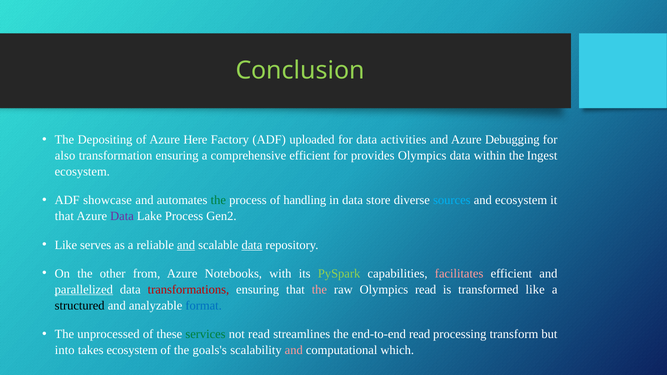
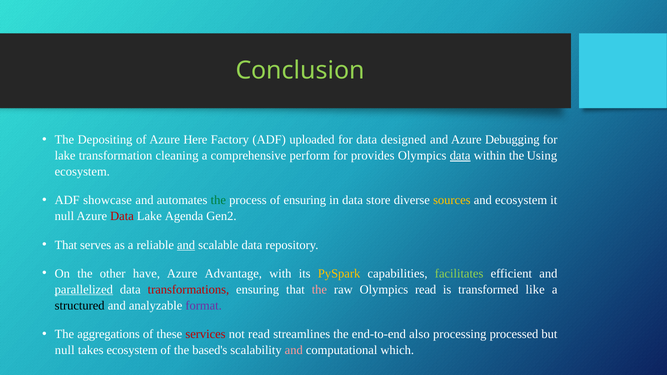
activities: activities -> designed (404, 140)
also: also -> lake (65, 156)
transformation ensuring: ensuring -> cleaning (177, 156)
comprehensive efficient: efficient -> perform (310, 156)
data underline: none -> present (460, 156)
Ingest: Ingest -> Using (542, 156)
of handling: handling -> ensuring (305, 200)
sources colour: light blue -> yellow (452, 200)
that: that -> null (64, 216)
Data colour: purple -> red (122, 216)
Lake Process: Process -> Agenda (184, 216)
Like: Like -> That (66, 245)
data underline: present -> none (252, 245)
from: from -> have (147, 274)
Notebooks: Notebooks -> Advantage (233, 274)
PySpark colour: light green -> yellow (339, 274)
facilitates colour: pink -> light green (459, 274)
format colour: blue -> purple (204, 306)
unprocessed: unprocessed -> aggregations (109, 334)
services colour: green -> red (205, 334)
end-to-end read: read -> also (419, 334)
transform: transform -> processed (514, 334)
into: into -> null (65, 350)
goals's: goals's -> based's (210, 350)
